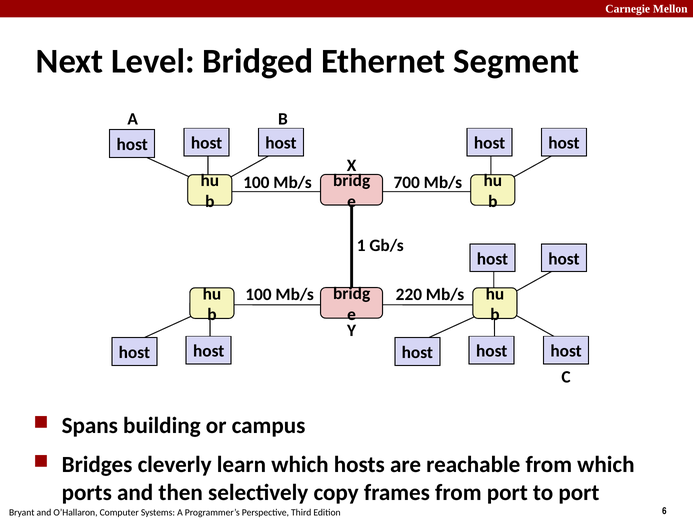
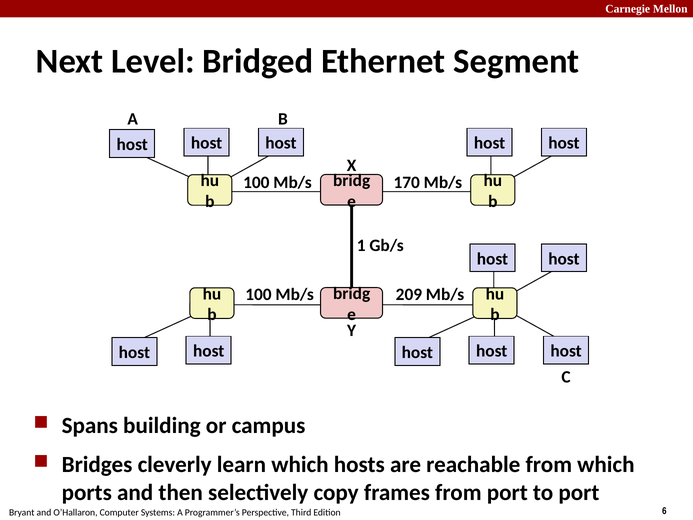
700: 700 -> 170 (407, 183)
220: 220 -> 209 (409, 294)
